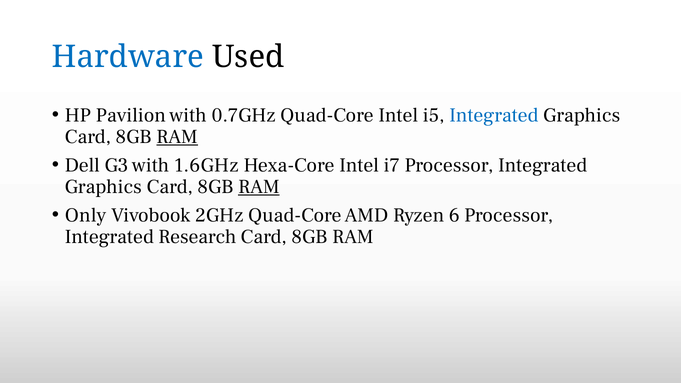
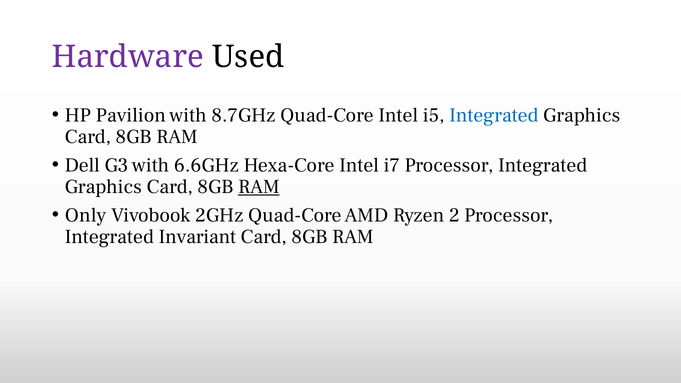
Hardware colour: blue -> purple (128, 57)
0.7GHz: 0.7GHz -> 8.7GHz (243, 115)
RAM underline: present -> none (177, 137)
1.6GHz: 1.6GHz -> 6.6GHz (206, 165)
6: 6 -> 2 (454, 215)
Research: Research -> Invariant (197, 237)
